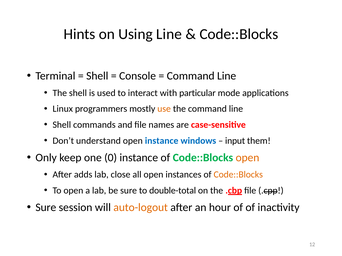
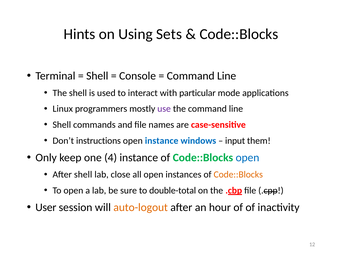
Using Line: Line -> Sets (169, 34)
use colour: orange -> purple (164, 109)
understand: understand -> instructions (98, 141)
0: 0 -> 4 (111, 158)
open colour: orange -> blue (247, 158)
After adds: adds -> shell (83, 175)
Sure: Sure -> User (46, 208)
